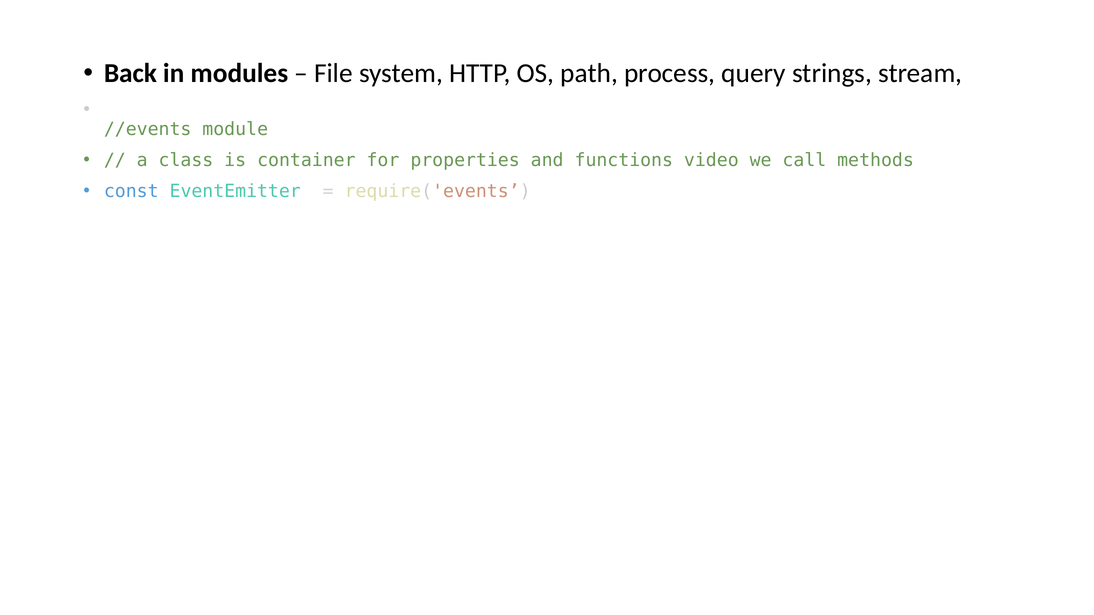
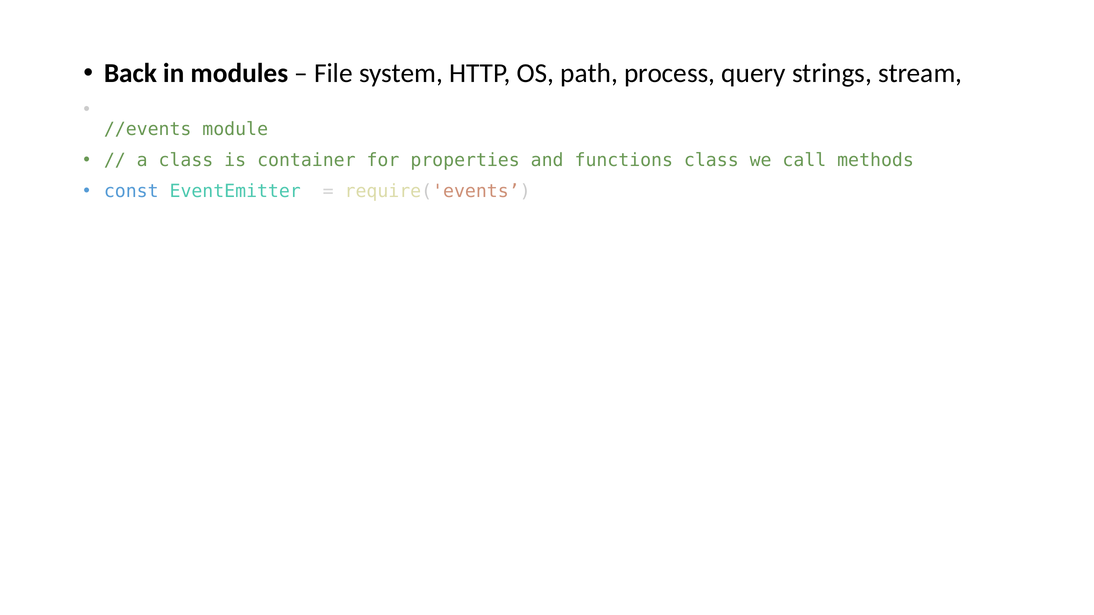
functions video: video -> class (711, 160)
